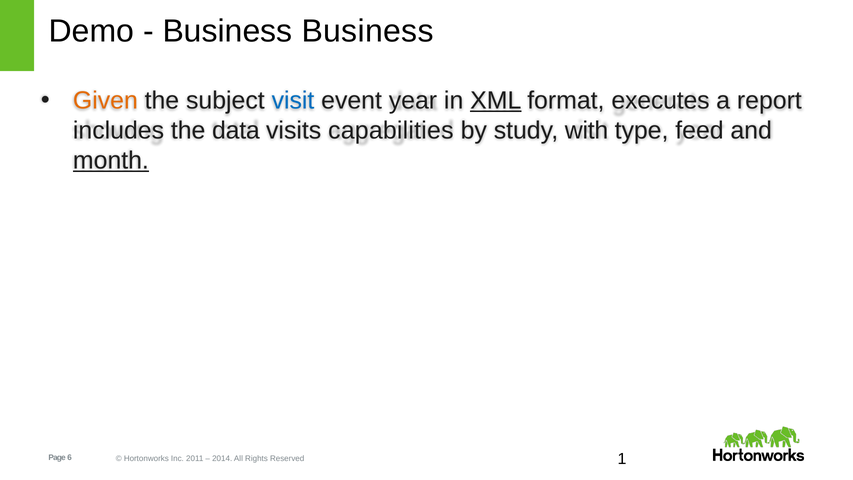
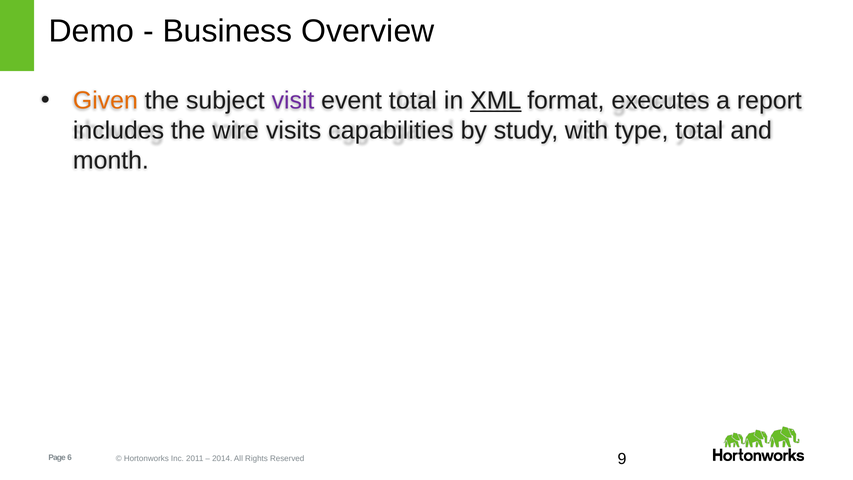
Business Business: Business -> Overview (368, 31)
visit colour: blue -> purple (293, 101)
event year: year -> total (413, 101)
data: data -> wire (236, 131)
type feed: feed -> total (699, 131)
month underline: present -> none (111, 160)
1: 1 -> 9 (622, 459)
